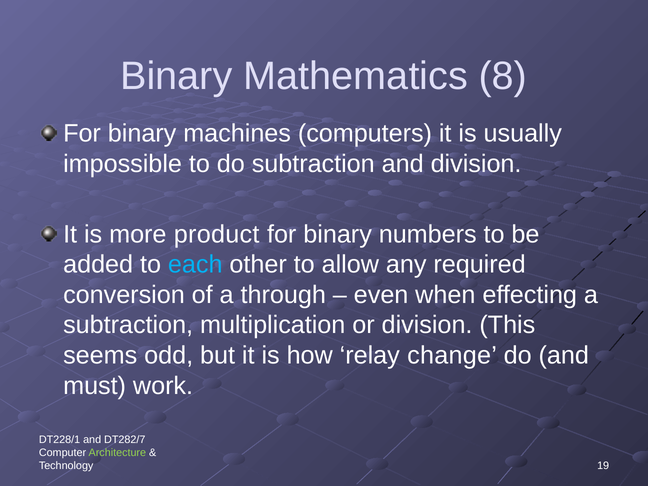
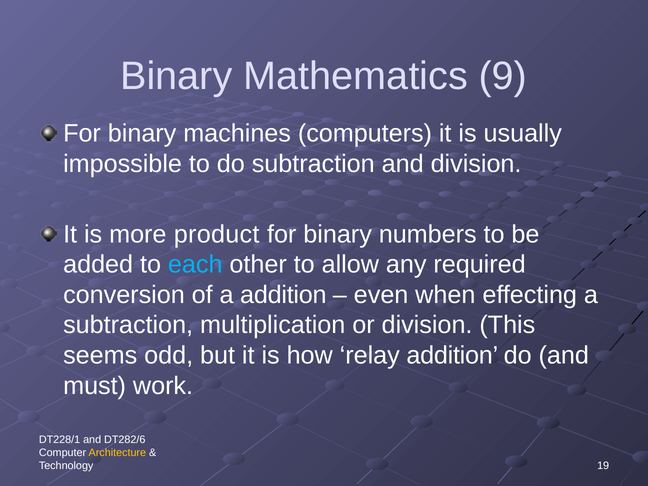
8: 8 -> 9 (503, 76)
a through: through -> addition (283, 295)
relay change: change -> addition (452, 355)
DT282/7: DT282/7 -> DT282/6 (125, 440)
Architecture colour: light green -> yellow (117, 453)
